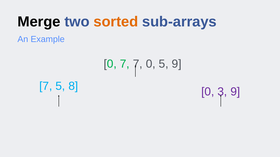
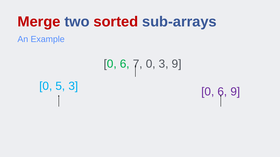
Merge colour: black -> red (39, 22)
sorted colour: orange -> red (116, 22)
7: 7 -> 6 (125, 64)
0 5: 5 -> 3 (164, 64)
7: 7 -> 0 (46, 86)
5 8: 8 -> 3 (73, 86)
3: 3 -> 6 (222, 92)
